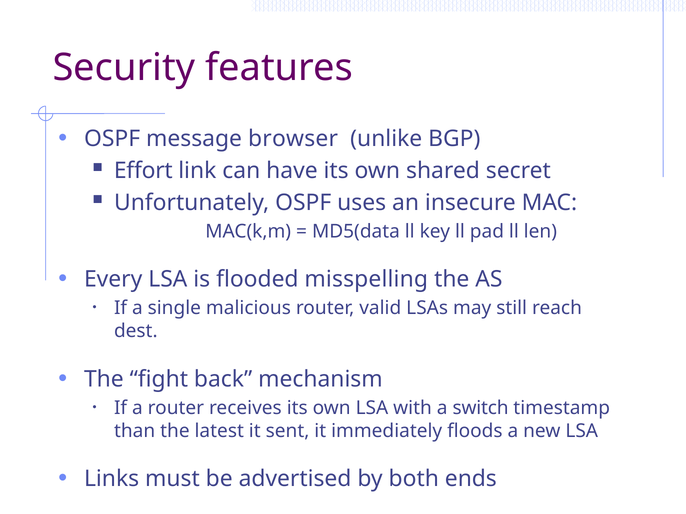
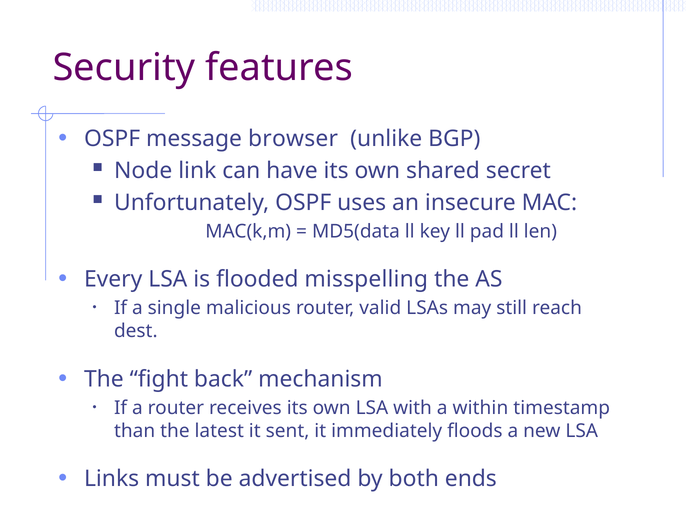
Effort: Effort -> Node (143, 171)
switch: switch -> within (480, 408)
